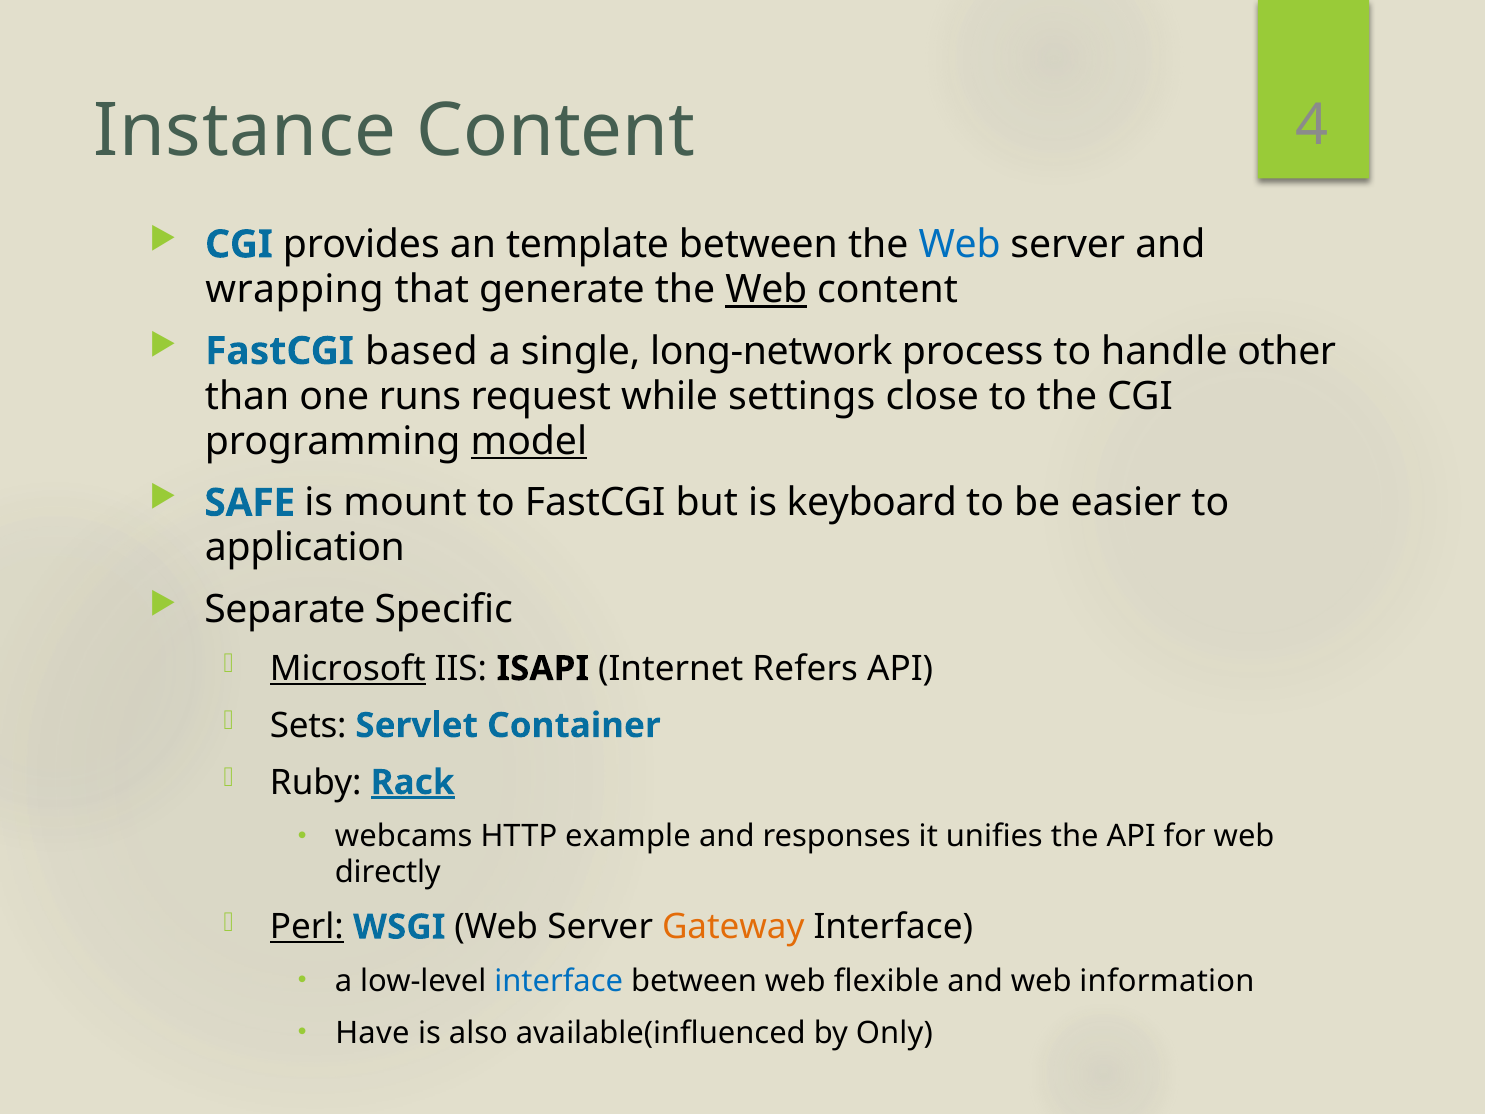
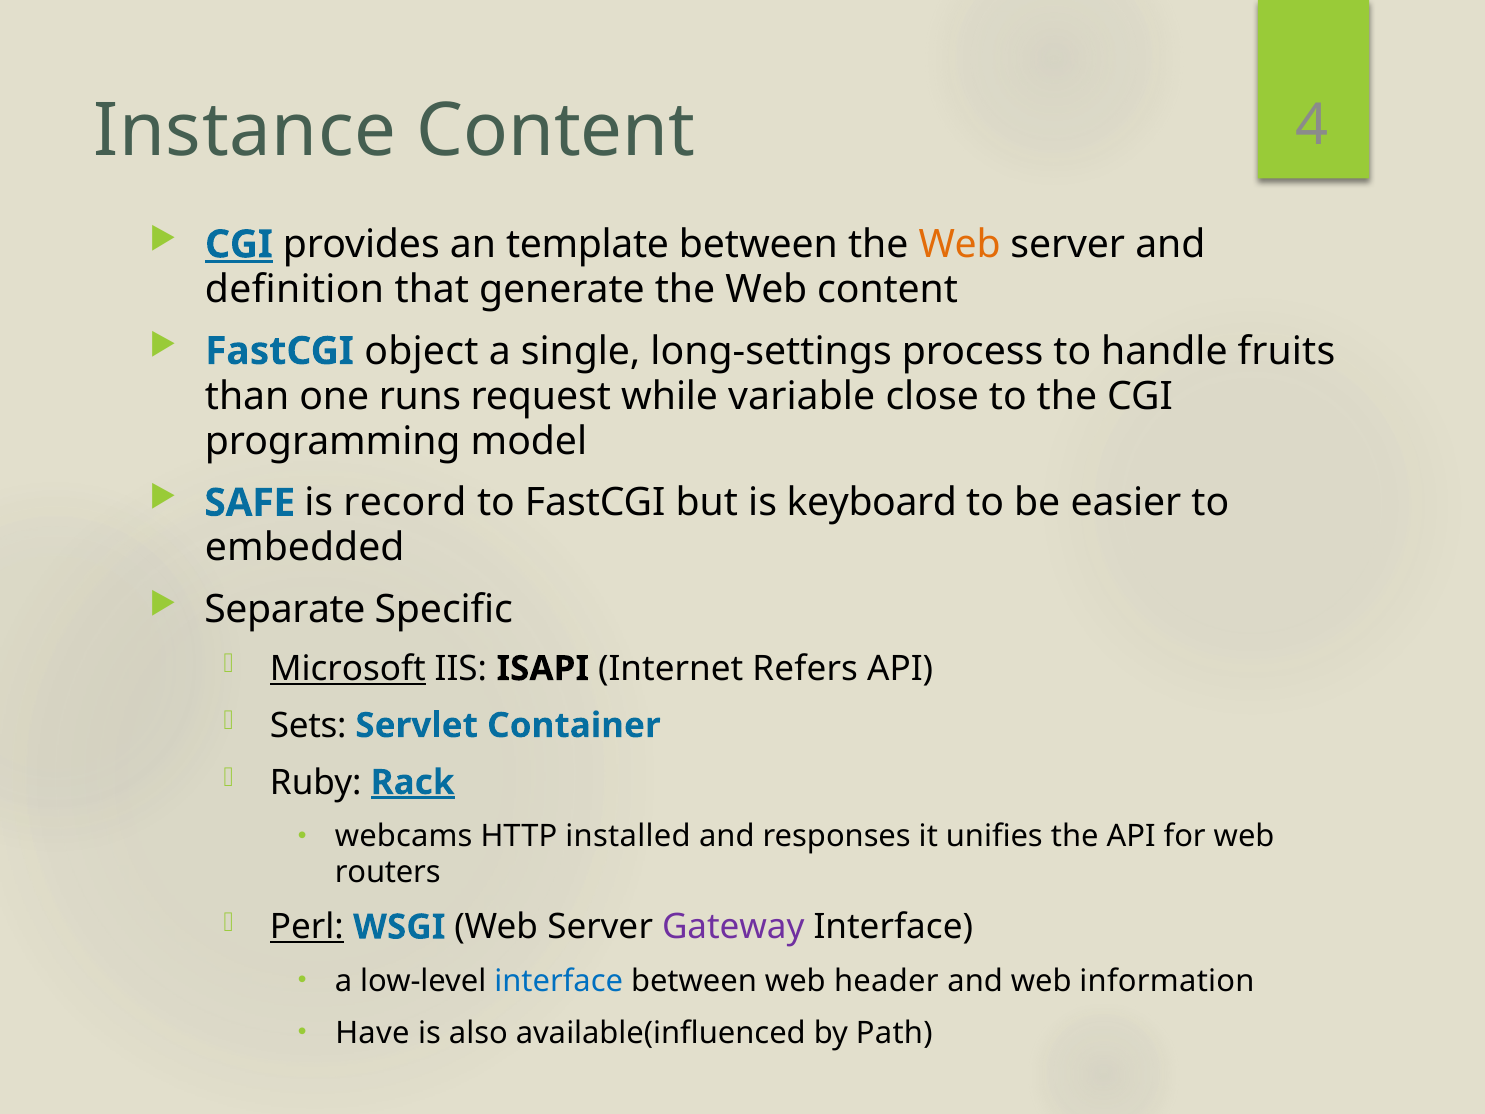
CGI underline: none -> present (239, 244)
Web colour: blue -> orange (960, 244)
wrapping: wrapping -> definition (295, 290)
Web underline: present -> none (766, 290)
based: based -> object (421, 351)
long-network: long-network -> long-settings (771, 351)
other: other -> fruits (1286, 351)
settings: settings -> variable (802, 396)
model underline: present -> none (529, 441)
mount: mount -> record (405, 503)
application: application -> embedded (305, 548)
example: example -> installed (628, 837)
directly: directly -> routers (388, 872)
Gateway colour: orange -> purple (733, 927)
flexible: flexible -> header (886, 981)
Only: Only -> Path (894, 1033)
